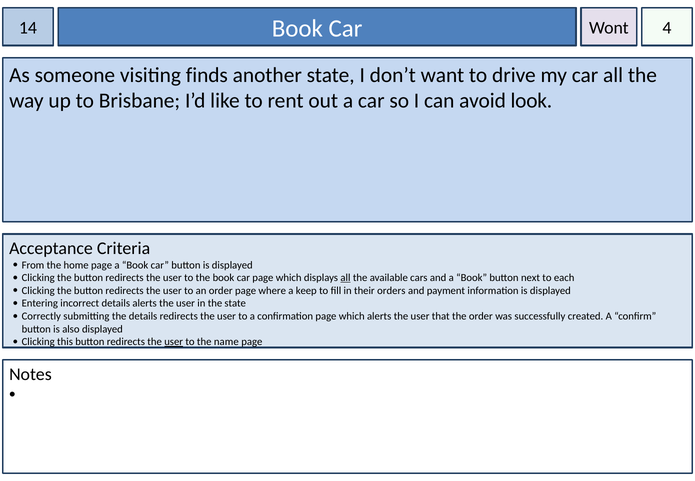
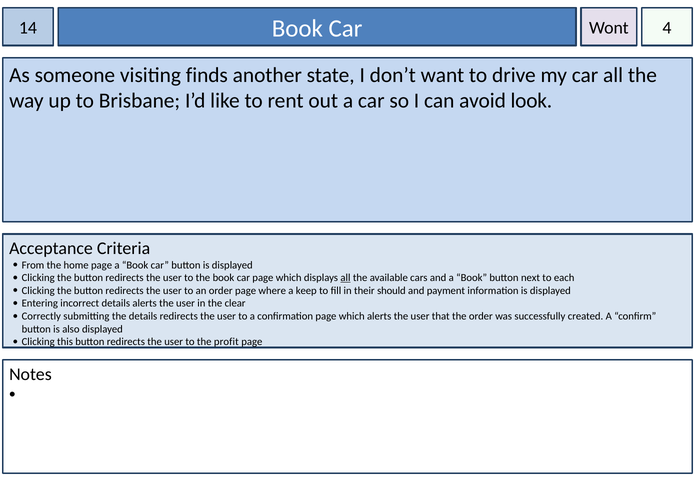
orders: orders -> should (391, 291)
the state: state -> clear (235, 304)
user underline: present -> none (174, 342)
name: name -> profit (226, 342)
